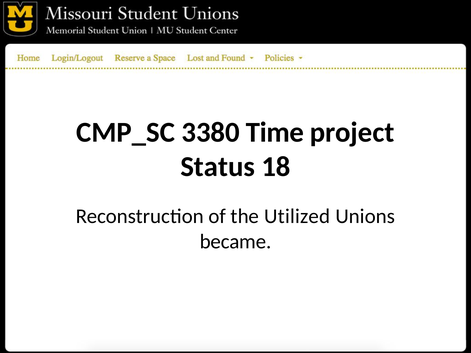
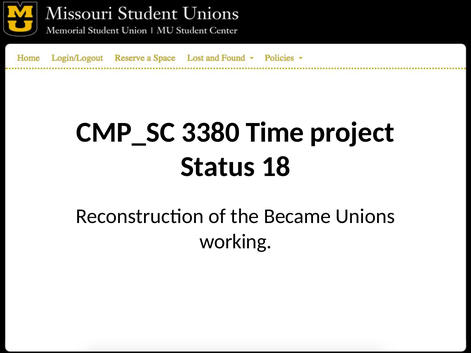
Utilized: Utilized -> Became (297, 217)
became: became -> working (236, 242)
